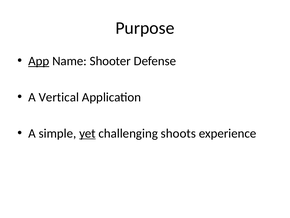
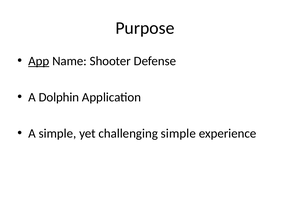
Vertical: Vertical -> Dolphin (59, 97)
yet underline: present -> none (87, 133)
challenging shoots: shoots -> simple (178, 133)
